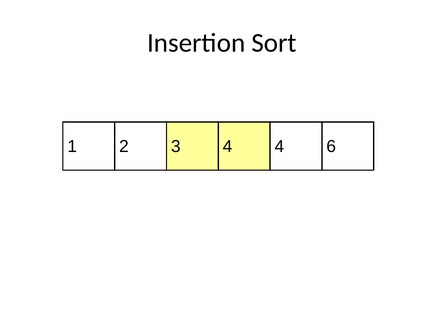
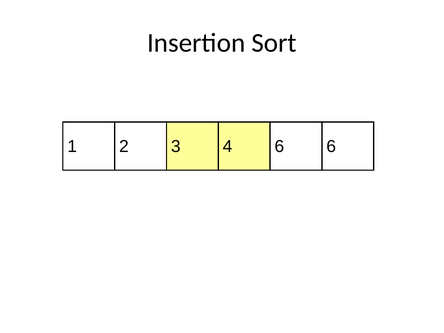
1 4: 4 -> 6 (279, 146)
